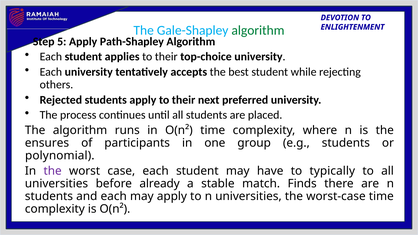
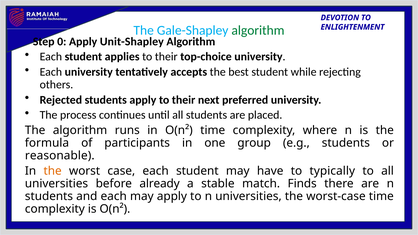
5: 5 -> 0 (62, 41)
Path-Shapley: Path-Shapley -> Unit-Shapley (132, 41)
ensures: ensures -> formula (47, 143)
polynomial: polynomial -> reasonable (60, 156)
the colour: purple -> orange (53, 171)
